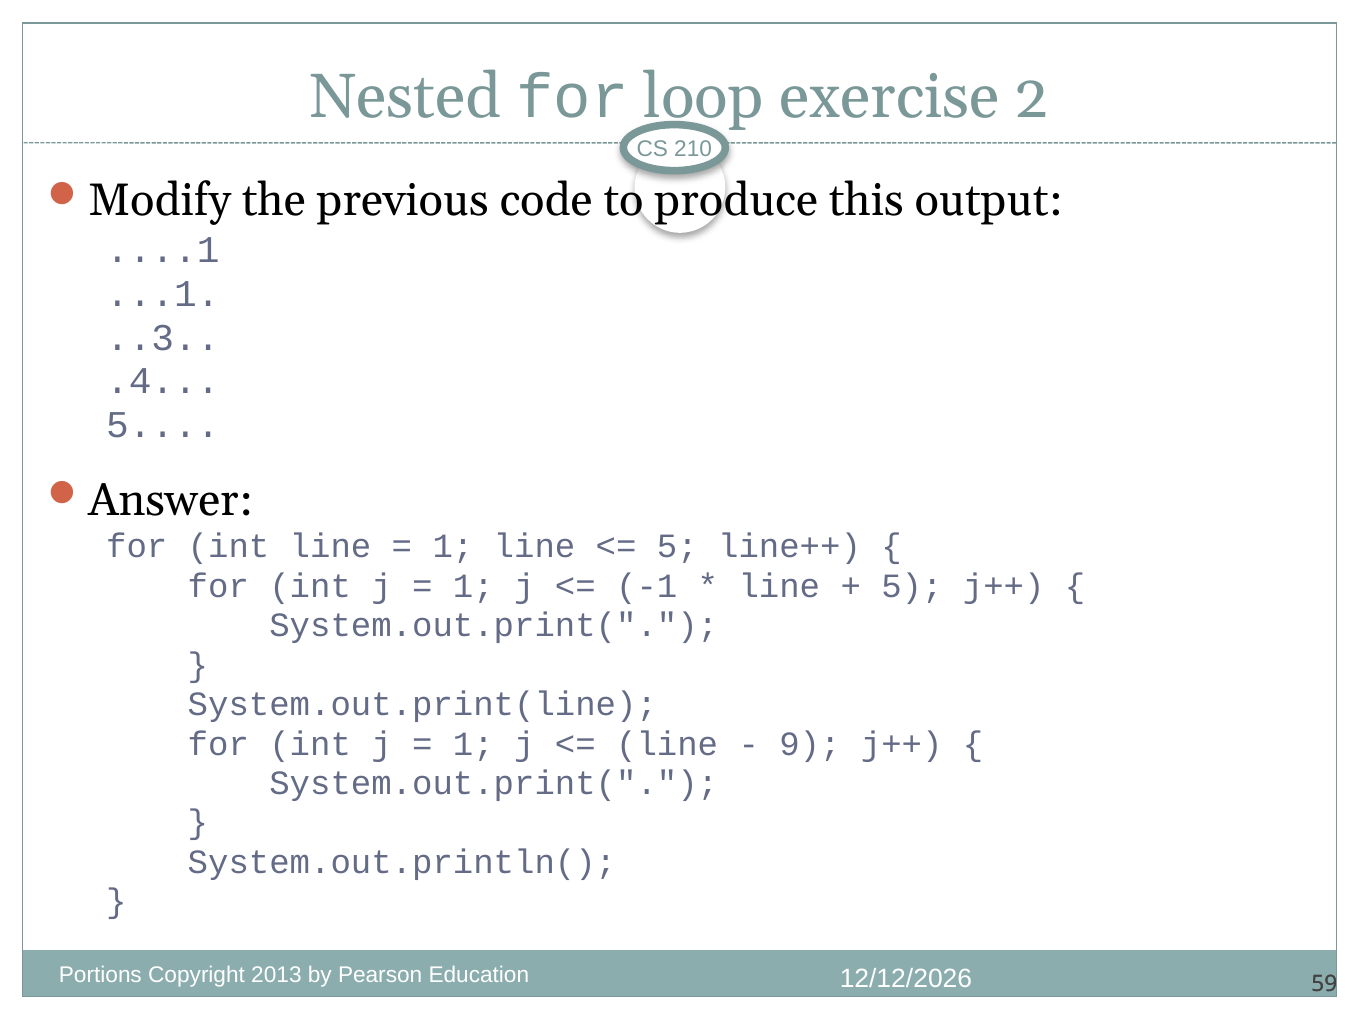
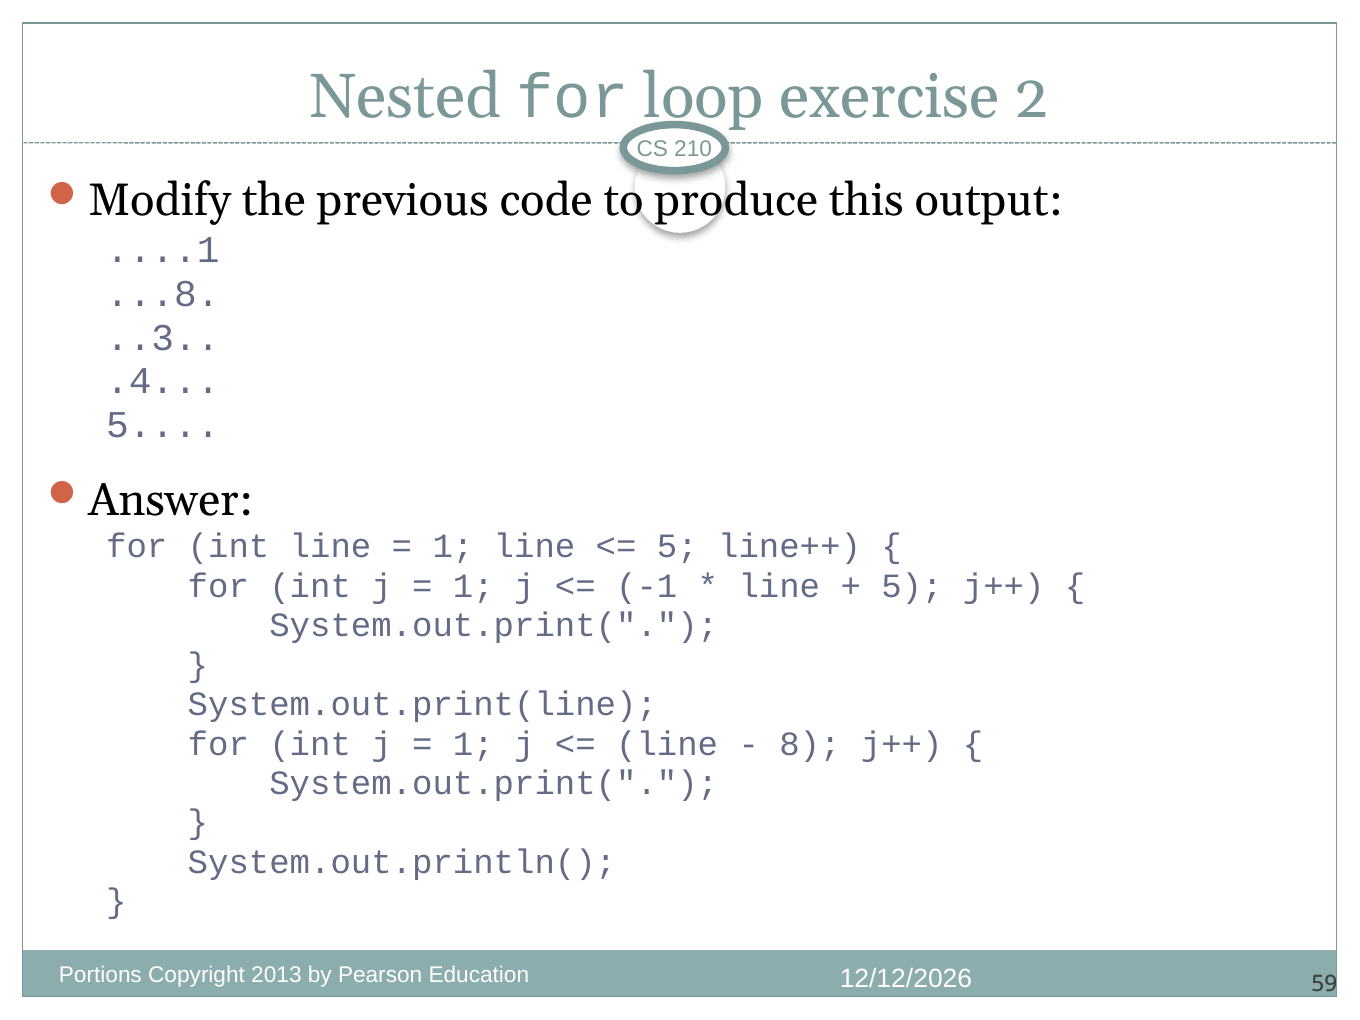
...1: ...1 -> ...8 (163, 294)
9: 9 -> 8 (810, 744)
